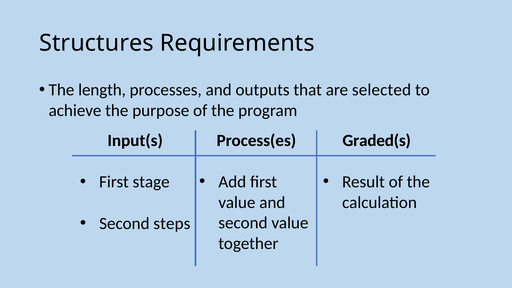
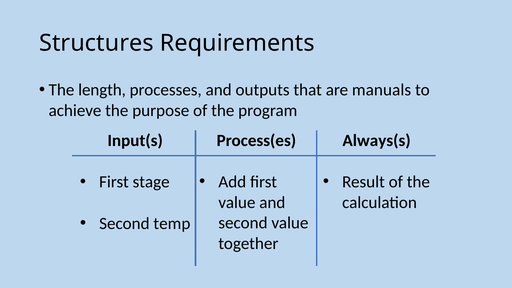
selected: selected -> manuals (382, 90)
Graded(s: Graded(s -> Always(s (377, 141)
steps: steps -> temp (172, 223)
